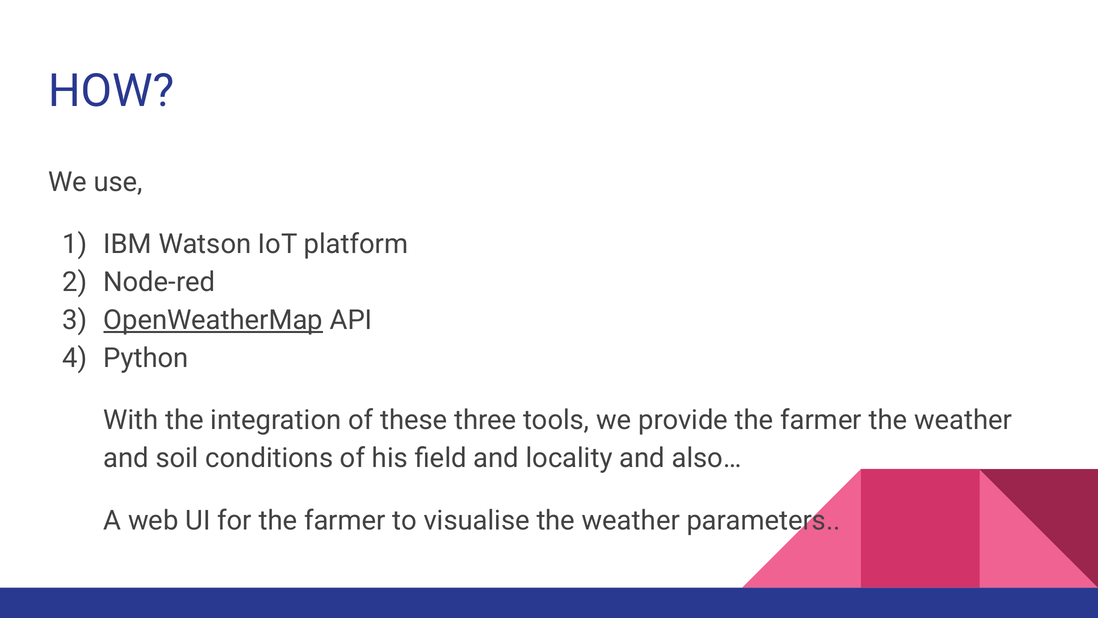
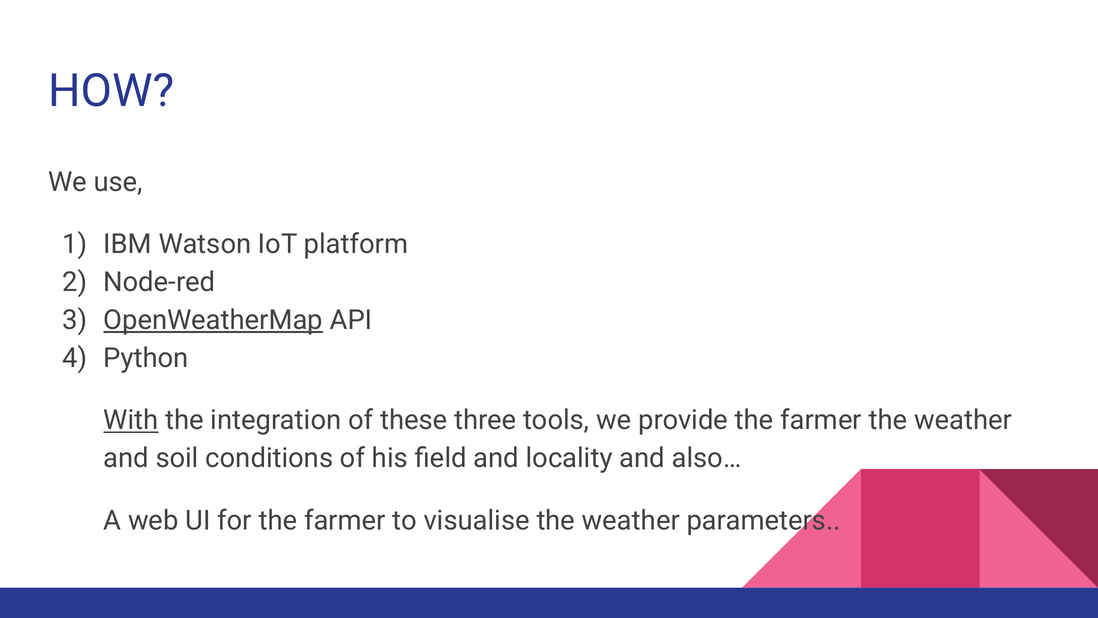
With underline: none -> present (131, 420)
